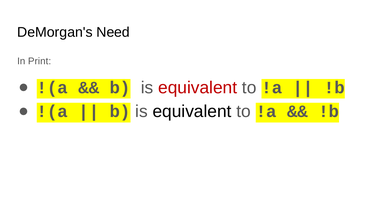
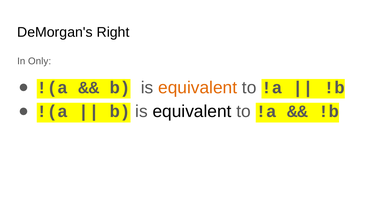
Need: Need -> Right (113, 32)
Print: Print -> Only (40, 61)
equivalent colour: red -> orange (198, 88)
